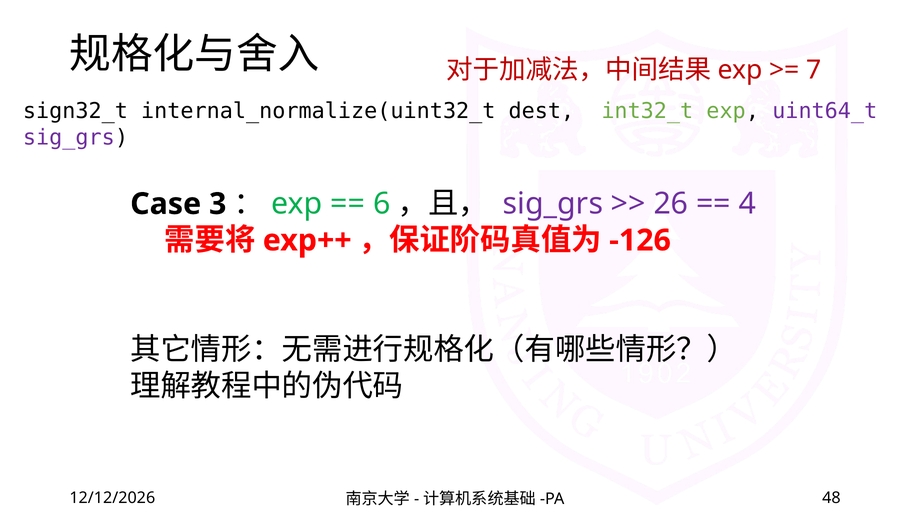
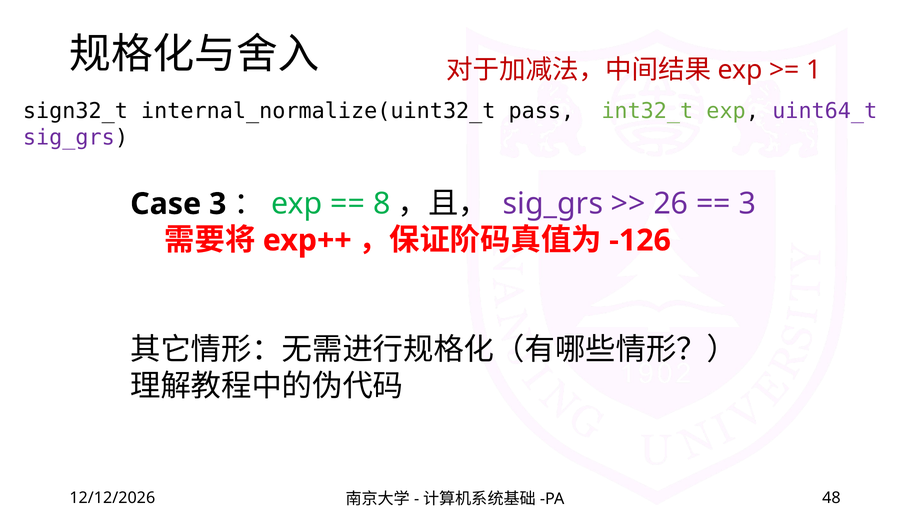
7: 7 -> 1 (814, 70)
dest: dest -> pass (541, 111)
6: 6 -> 8 (382, 204)
4: 4 -> 3 (747, 204)
